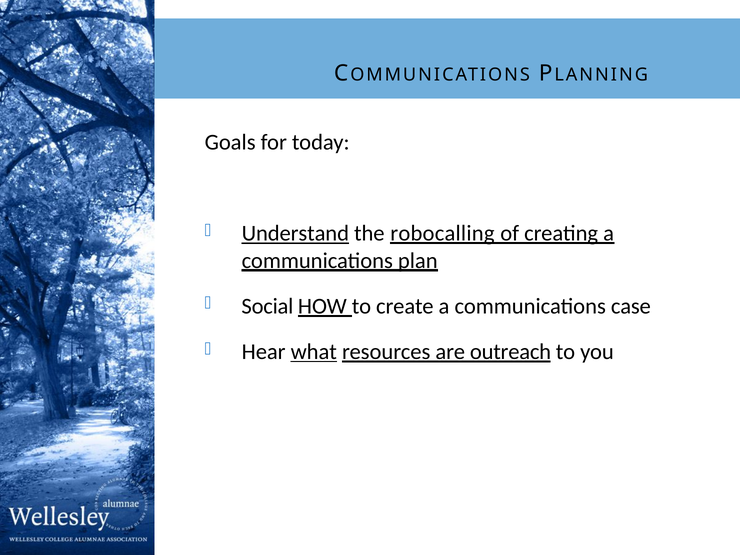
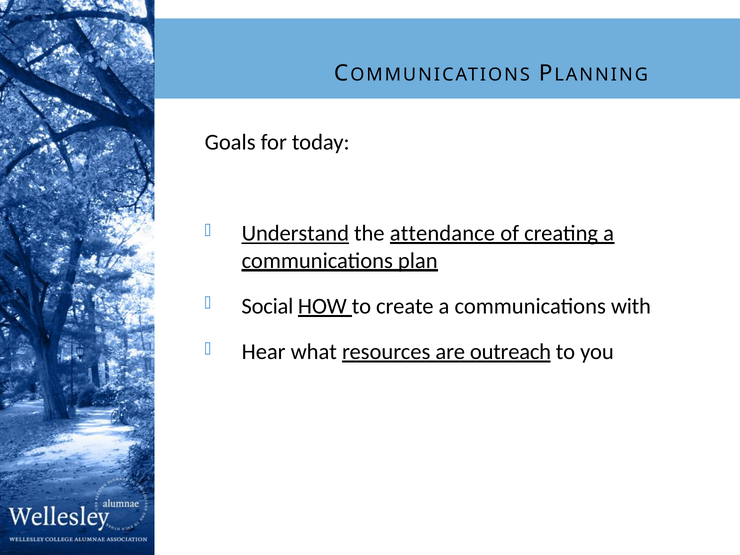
robocalling: robocalling -> attendance (442, 233)
case: case -> with (631, 306)
what underline: present -> none (314, 352)
